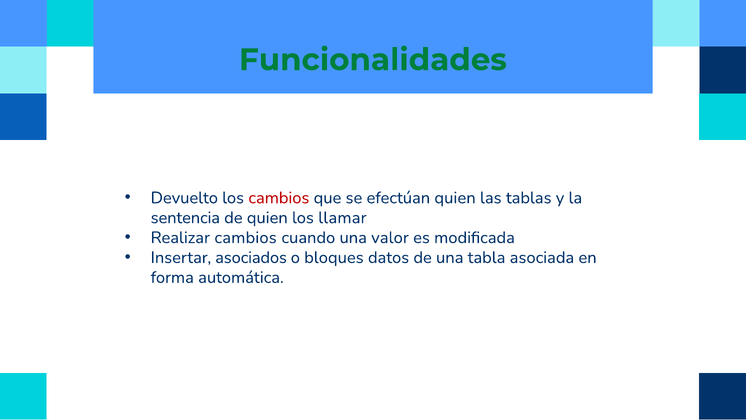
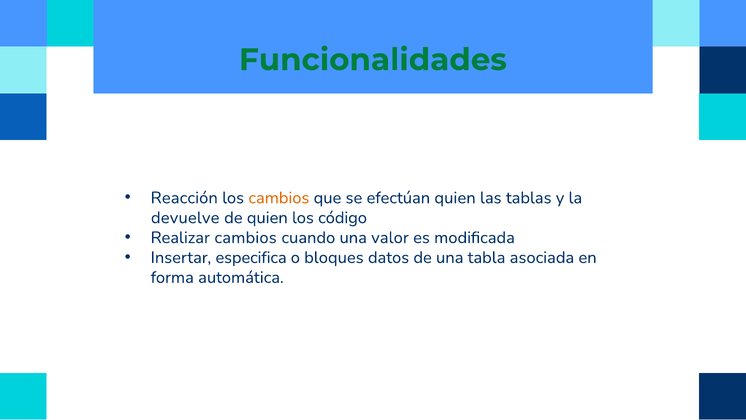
Devuelto: Devuelto -> Reacción (184, 198)
cambios colour: red -> orange (279, 198)
sentencia: sentencia -> devuelve (185, 218)
llamar: llamar -> código (343, 218)
asociados: asociados -> especifica (251, 257)
